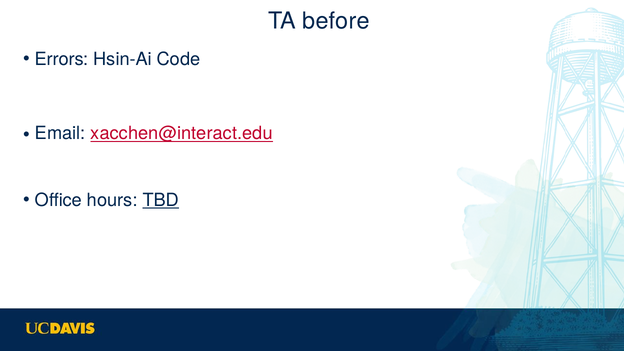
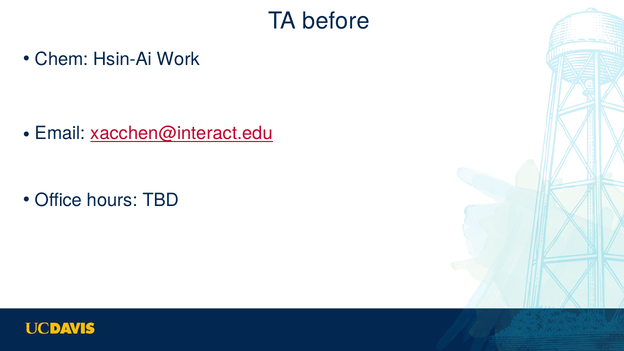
Errors: Errors -> Chem (62, 59)
Code: Code -> Work (178, 59)
TBD underline: present -> none (161, 200)
